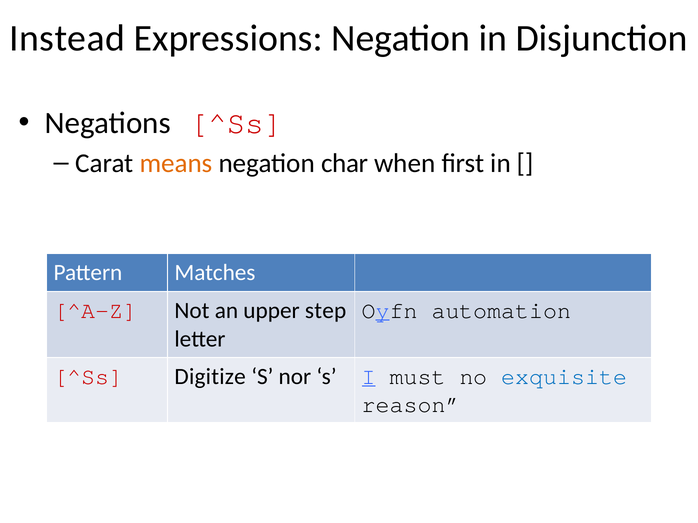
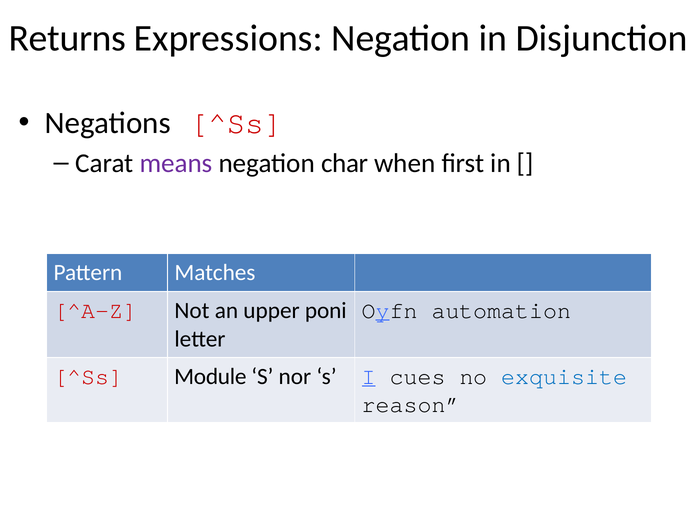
Instead: Instead -> Returns (68, 38)
means colour: orange -> purple (176, 163)
step: step -> poni (326, 311)
Digitize: Digitize -> Module (210, 377)
must: must -> cues (418, 377)
